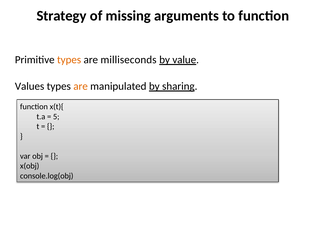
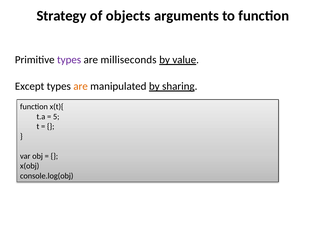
missing: missing -> objects (128, 16)
types colour: orange -> purple (69, 60)
Values: Values -> Except (30, 86)
